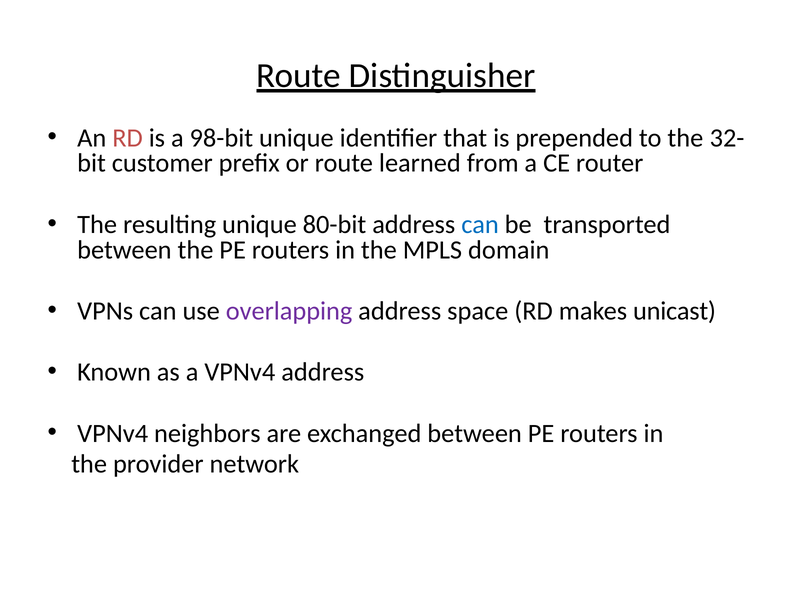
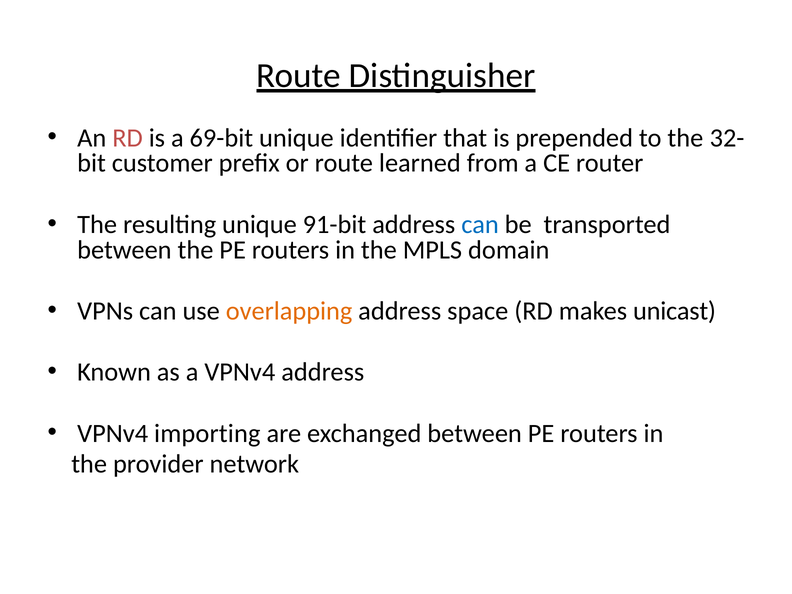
98-bit: 98-bit -> 69-bit (221, 138)
80-bit: 80-bit -> 91-bit (334, 224)
overlapping colour: purple -> orange (289, 311)
neighbors: neighbors -> importing (207, 433)
